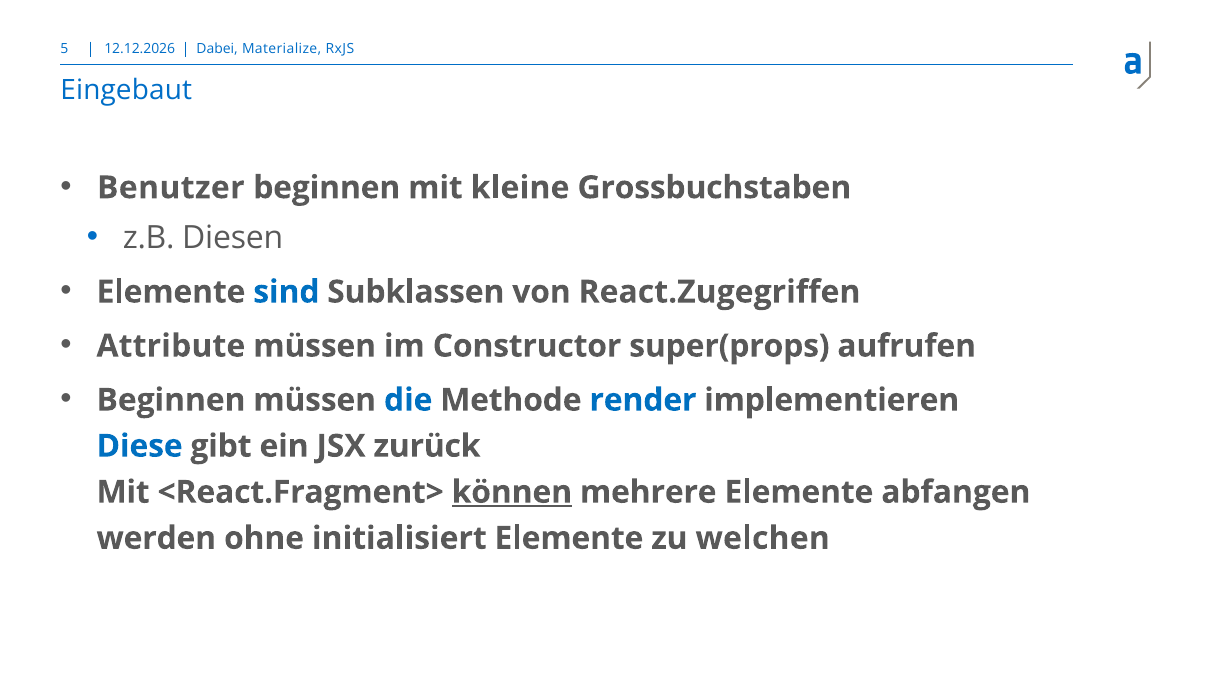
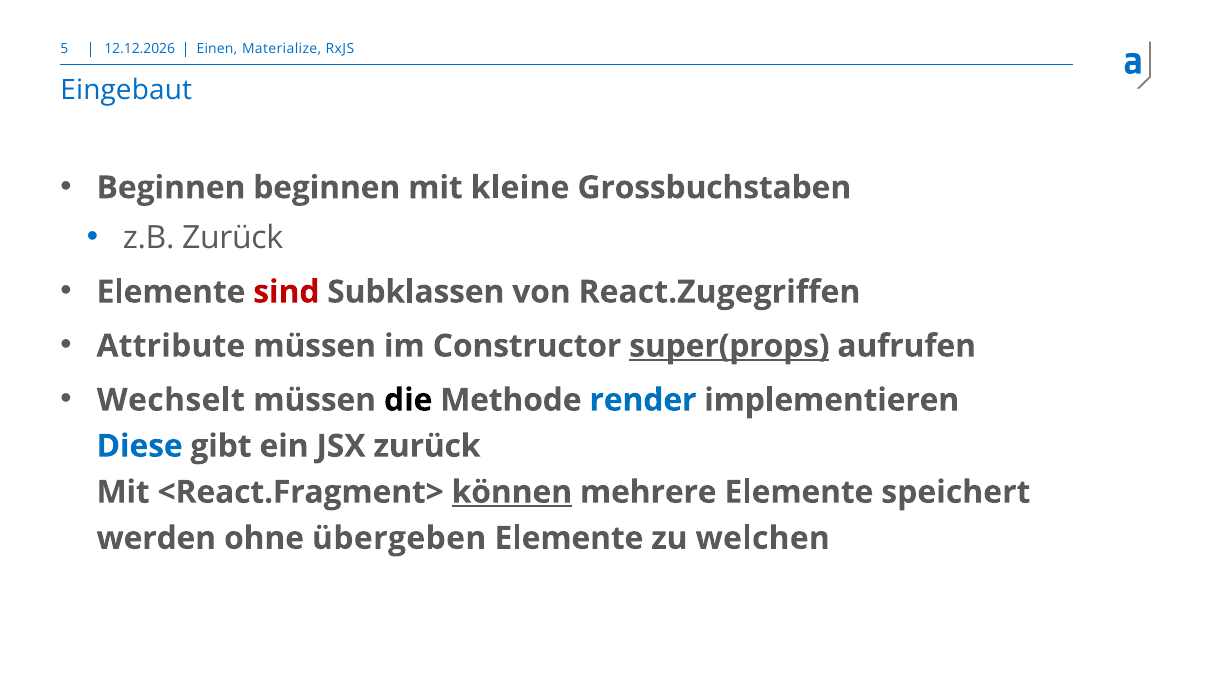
Dabei: Dabei -> Einen (217, 49)
Benutzer: Benutzer -> Beginnen (171, 188)
z.B Diesen: Diesen -> Zurück (233, 238)
sind colour: blue -> red (286, 292)
super(props underline: none -> present (729, 346)
Beginnen: Beginnen -> Wechselt (171, 400)
die colour: blue -> black (408, 400)
abfangen: abfangen -> speichert (956, 492)
initialisiert: initialisiert -> übergeben (399, 538)
